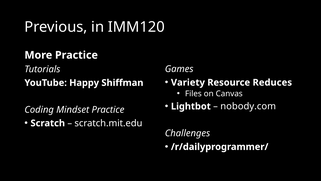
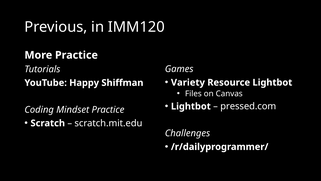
Resource Reduces: Reduces -> Lightbot (272, 82)
nobody.com: nobody.com -> pressed.com (248, 106)
